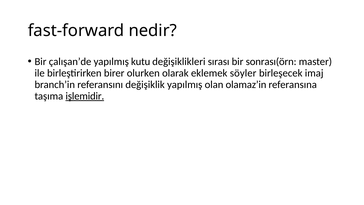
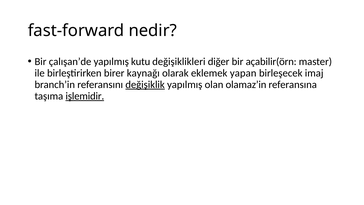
sırası: sırası -> diğer (219, 62)
sonrası(örn: sonrası(örn -> açabilir(örn (271, 62)
olurken: olurken -> kaynağı (143, 73)
söyler: söyler -> yapan (243, 73)
değişiklik underline: none -> present (145, 84)
